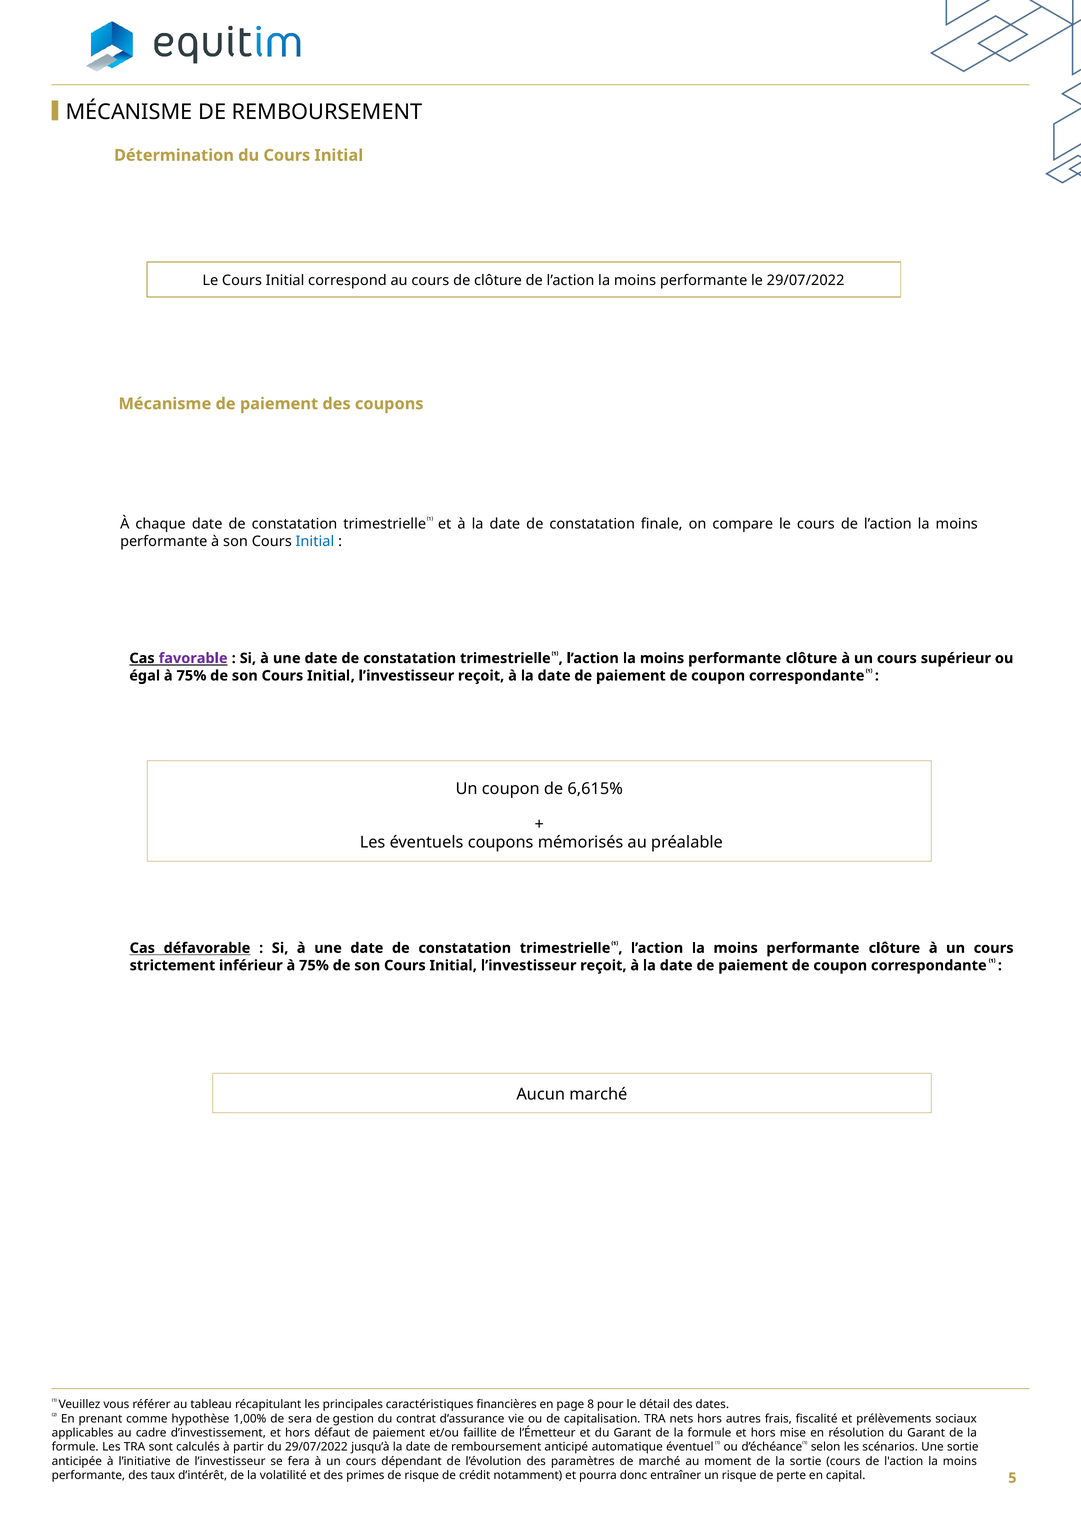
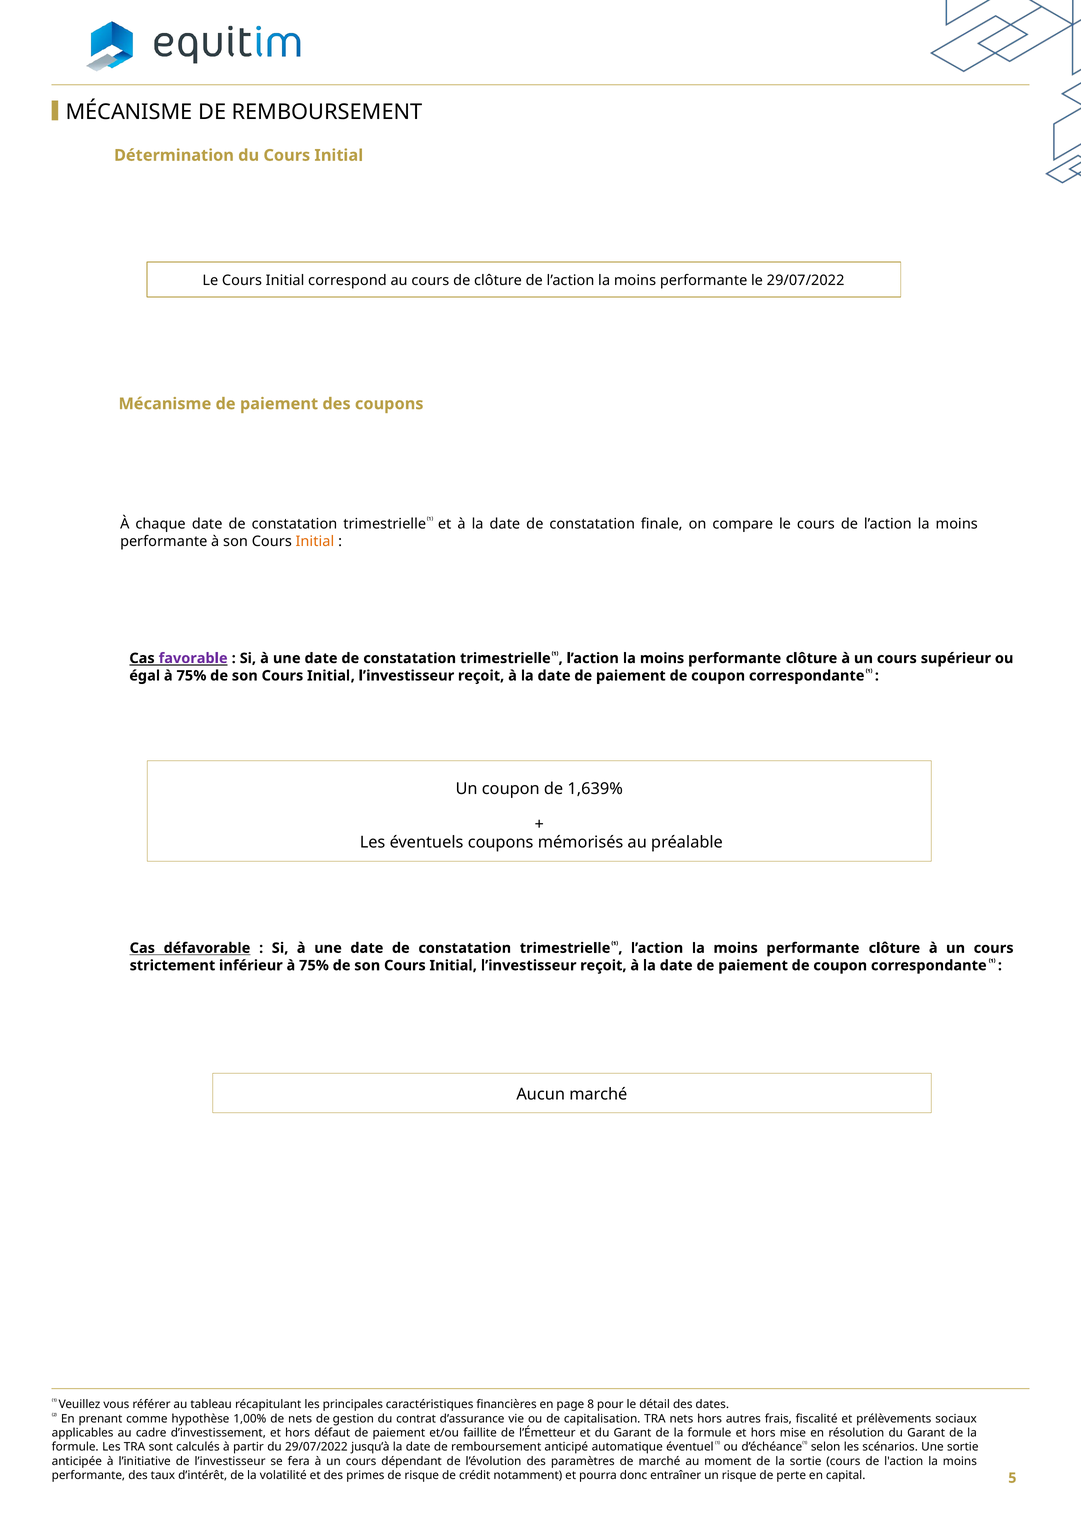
Initial colour: blue -> orange (315, 541)
6,615%: 6,615% -> 1,639% (595, 789)
de sera: sera -> nets (300, 1419)
